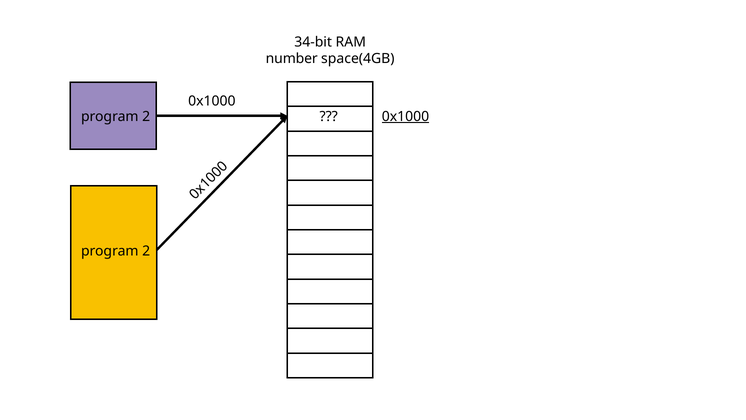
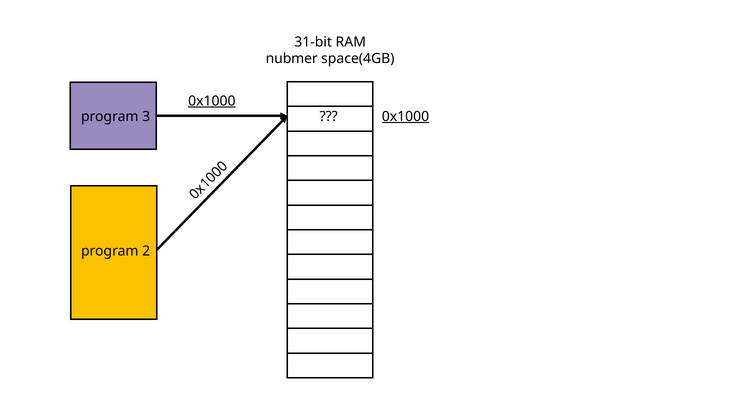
34-bit: 34-bit -> 31-bit (313, 42)
number: number -> nubmer (292, 59)
0x1000 underline: none -> present (212, 101)
2: 2 -> 3 (146, 117)
